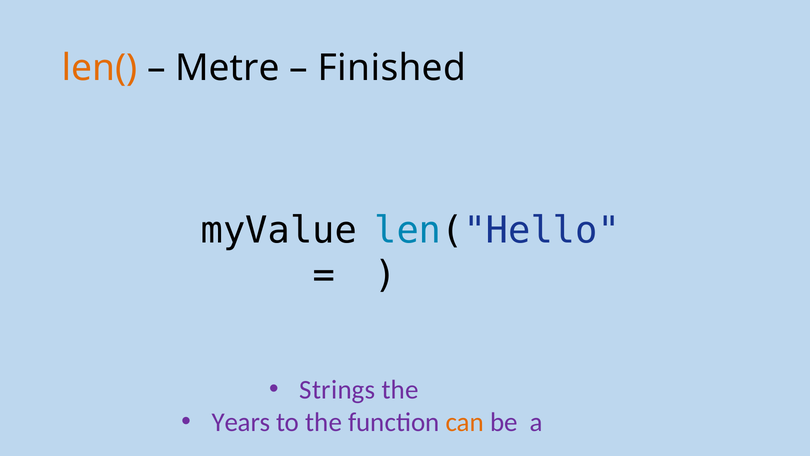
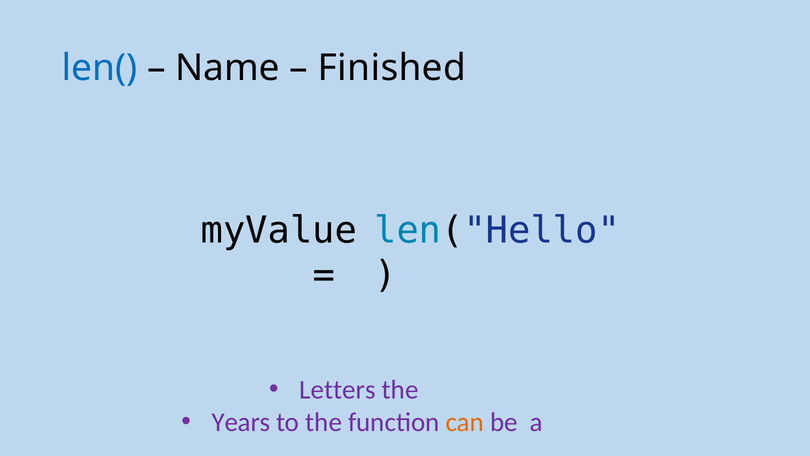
len( colour: orange -> blue (100, 68)
Metre: Metre -> Name (228, 68)
Strings: Strings -> Letters (338, 389)
